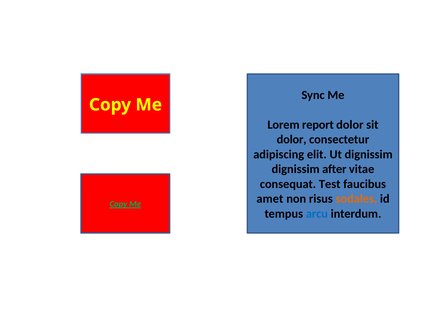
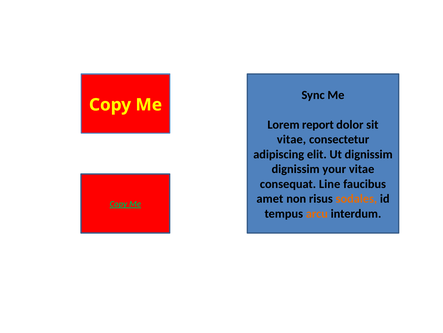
dolor: dolor -> vitae (291, 139)
after: after -> your (334, 169)
Test: Test -> Line (330, 184)
arcu colour: blue -> orange (317, 213)
